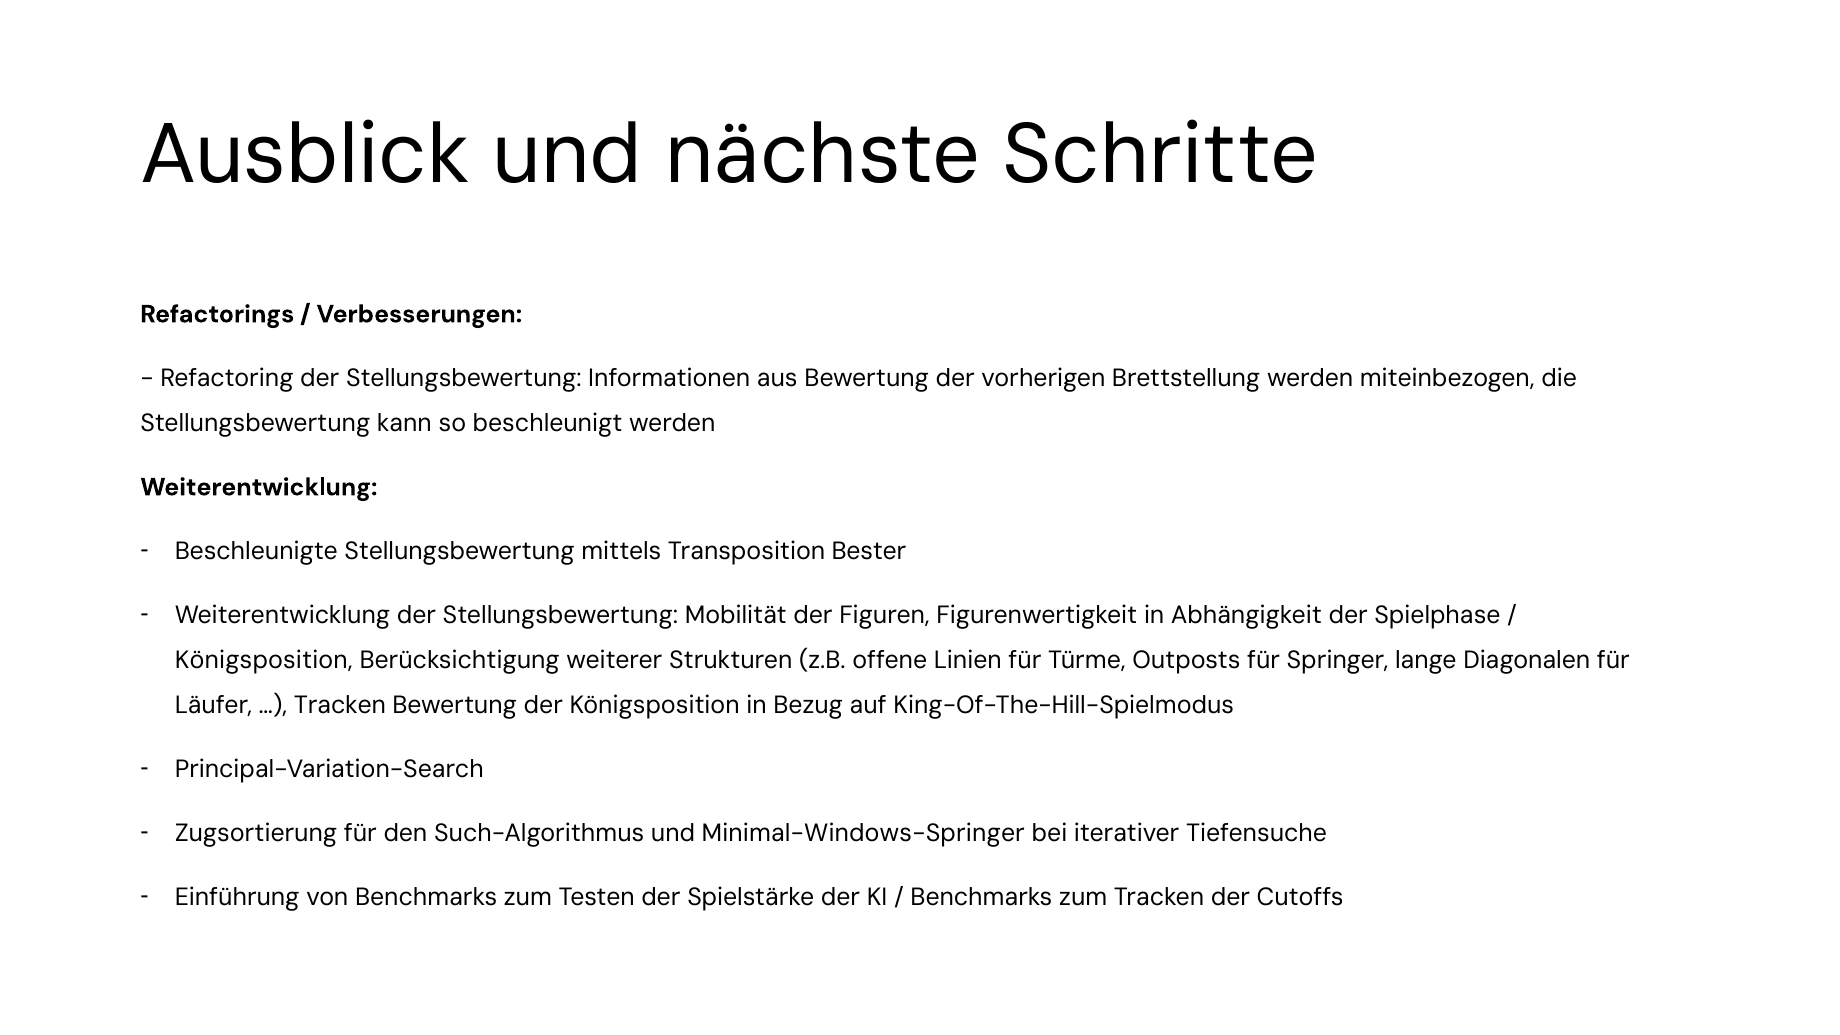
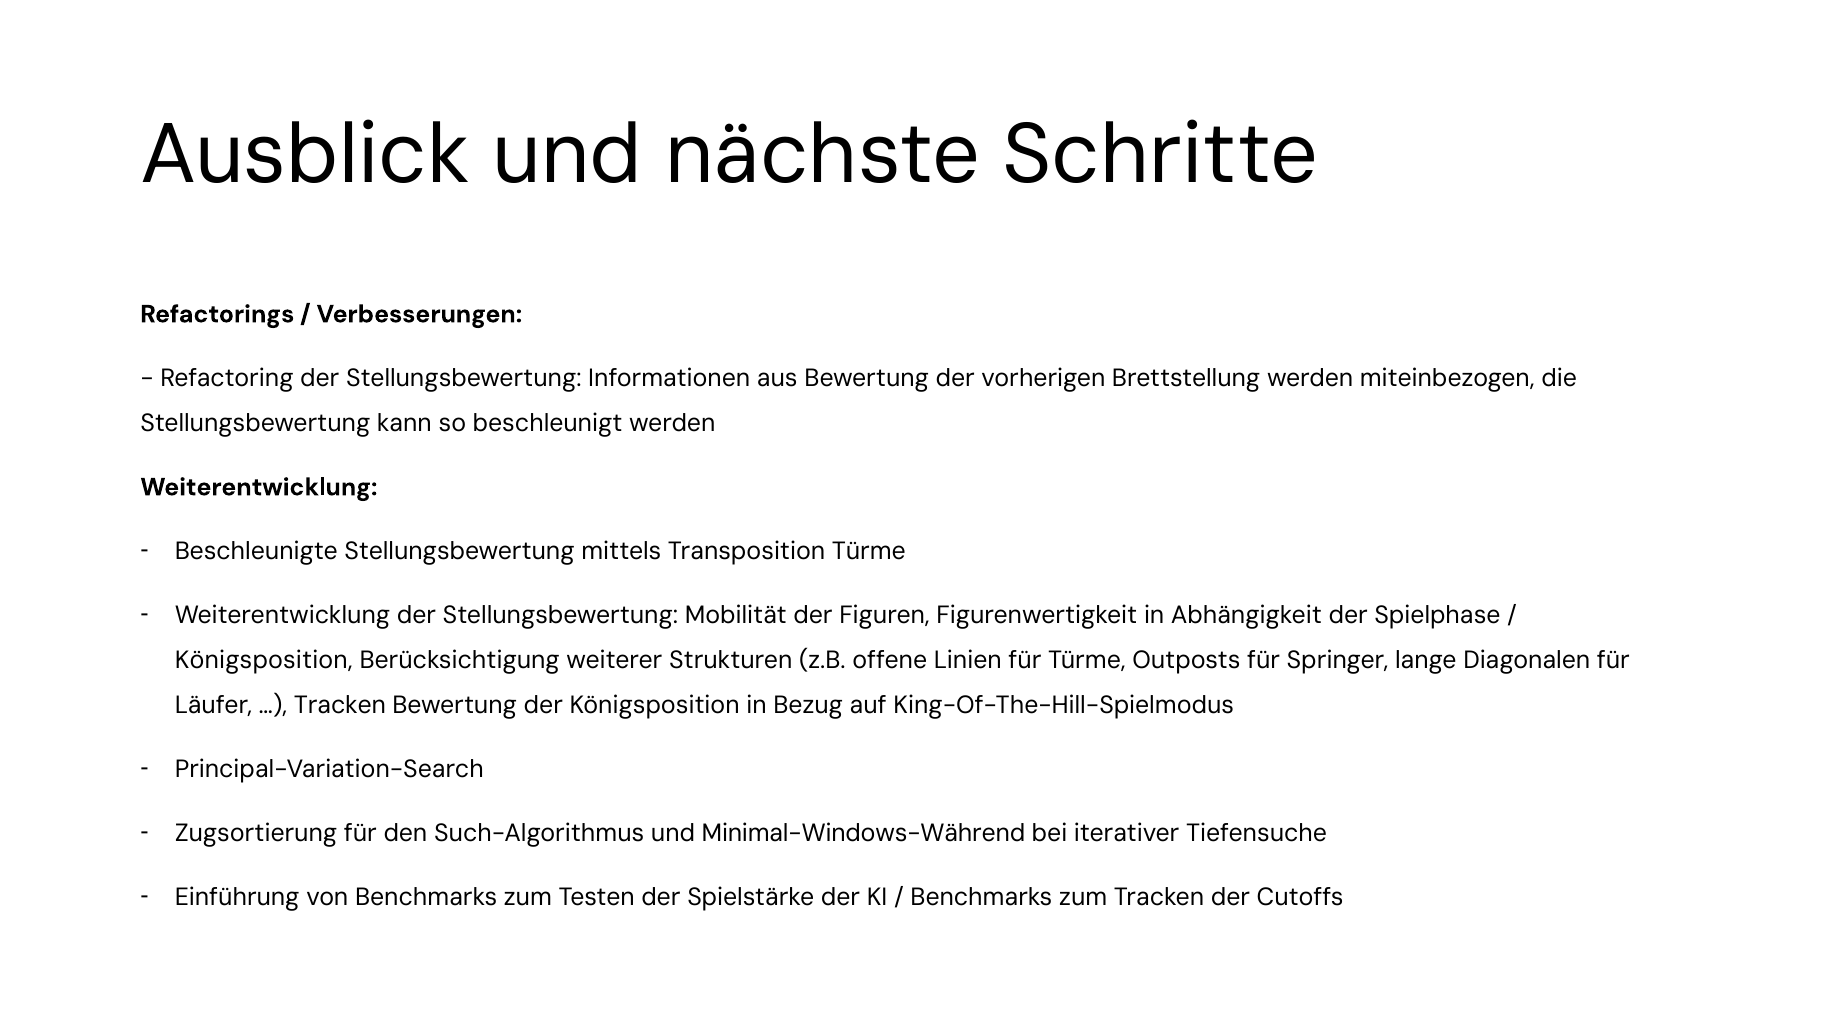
Transposition Bester: Bester -> Türme (869, 551)
Minimal-Windows-Springer: Minimal-Windows-Springer -> Minimal-Windows-Während (863, 833)
